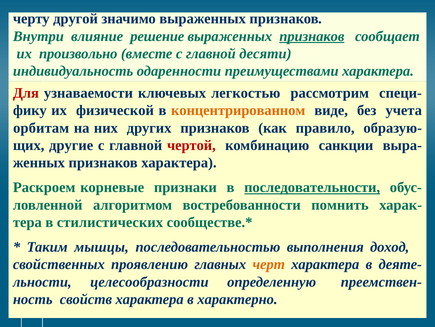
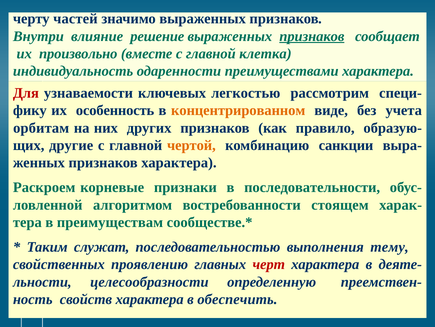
другой: другой -> частей (75, 19)
десяти: десяти -> клетка (265, 54)
физической: физической -> особенность (115, 110)
чертой colour: red -> orange (191, 145)
последовательности underline: present -> none (312, 187)
помнить: помнить -> стоящем (340, 204)
стилистических: стилистических -> преимуществам (110, 222)
мышцы: мышцы -> служат (102, 247)
доход: доход -> тему (390, 247)
черт colour: orange -> red (269, 264)
характерно: характерно -> обеспечить (237, 299)
